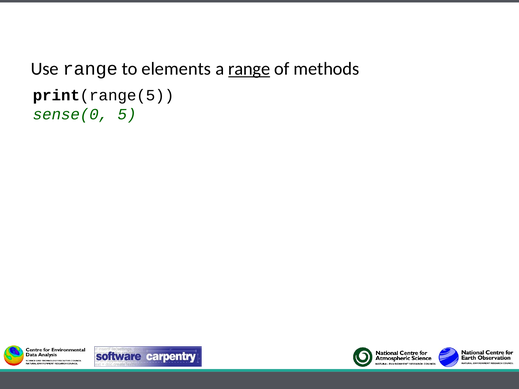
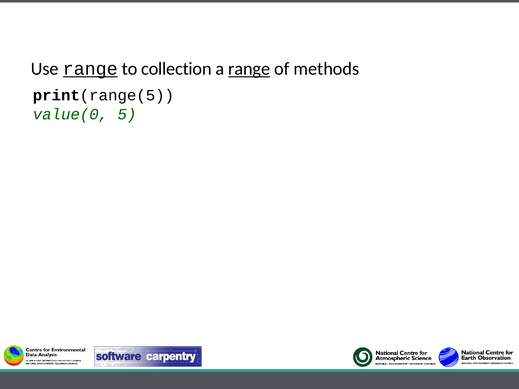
range underline: none -> present (90, 69)
elements: elements -> collection (176, 69)
sense(0: sense(0 -> value(0 (70, 114)
